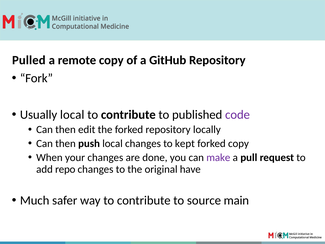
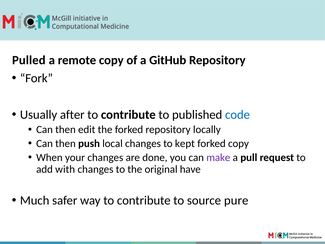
Usually local: local -> after (72, 115)
code colour: purple -> blue (237, 115)
repo: repo -> with (65, 169)
main: main -> pure (236, 200)
